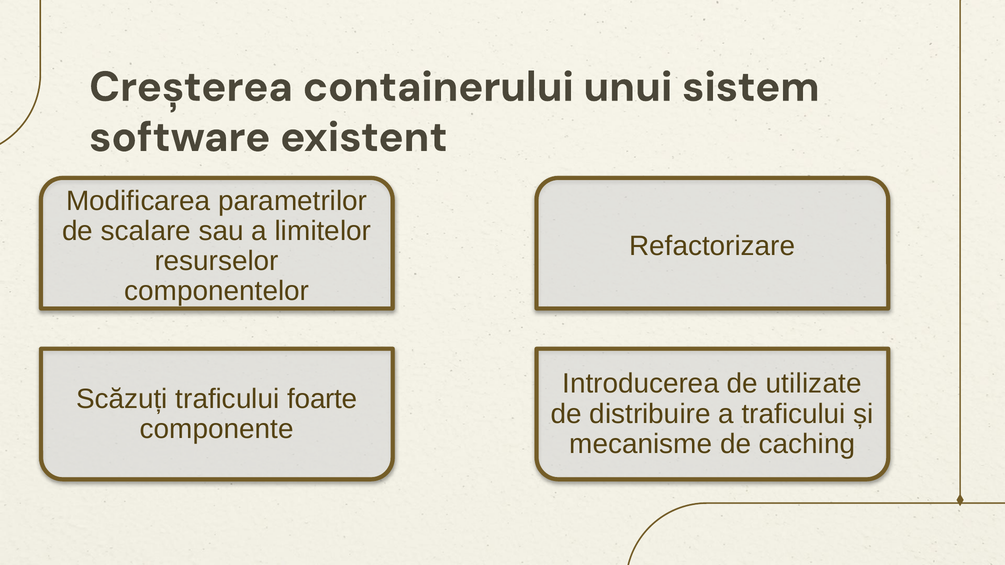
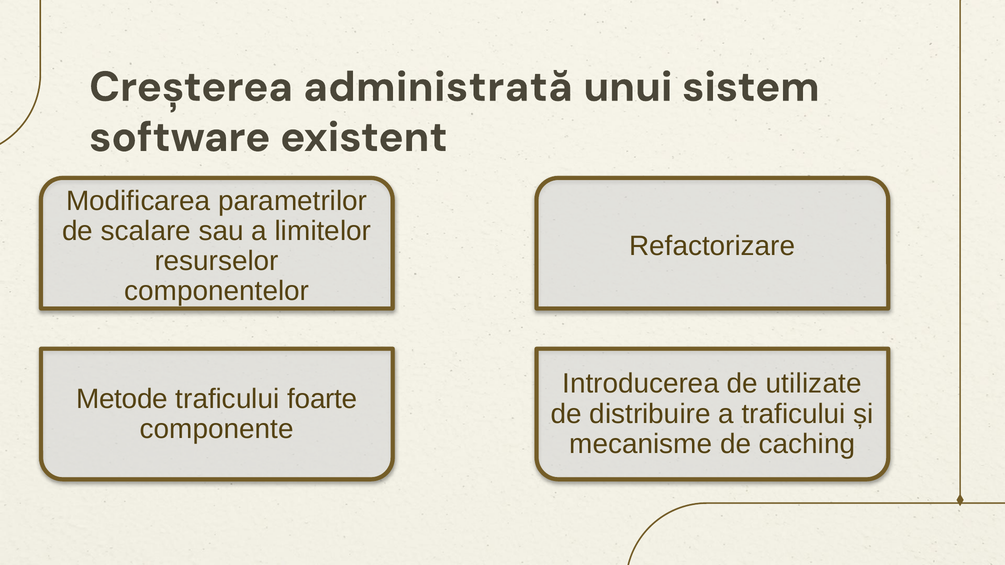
containerului: containerului -> administrată (438, 87)
Scăzuți: Scăzuți -> Metode (122, 399)
